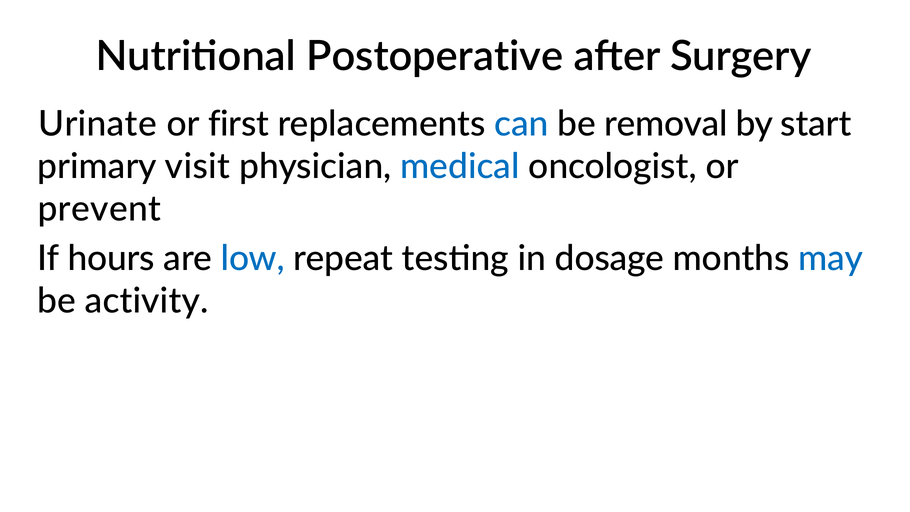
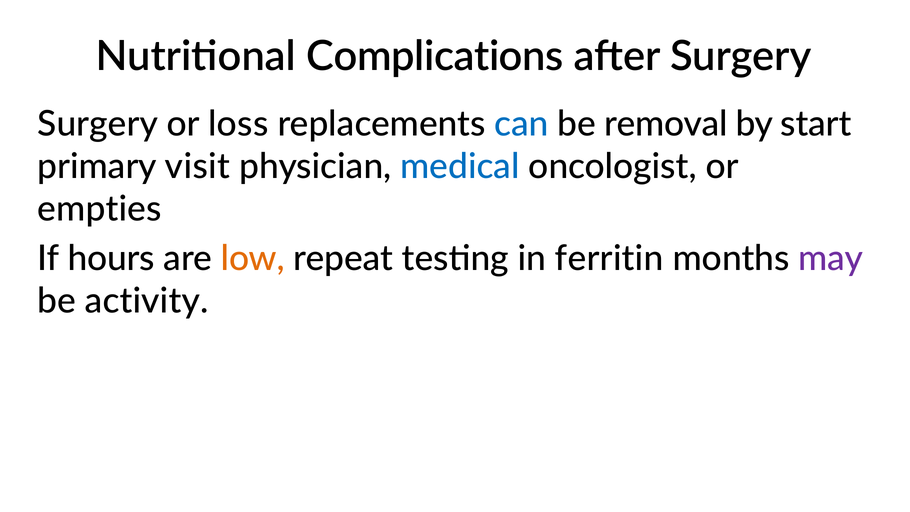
Postoperative: Postoperative -> Complications (435, 56)
Urinate: Urinate -> Surgery (98, 124)
first: first -> loss (238, 124)
prevent: prevent -> empties (100, 209)
low colour: blue -> orange (253, 258)
dosage: dosage -> ferritin (609, 258)
may colour: blue -> purple (831, 258)
